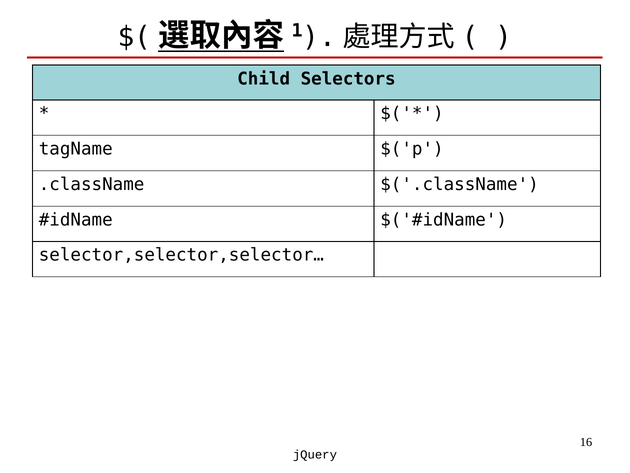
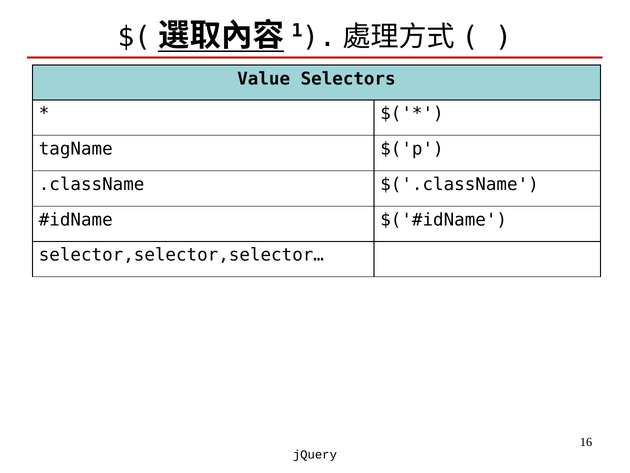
Child: Child -> Value (264, 79)
